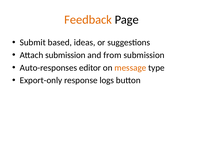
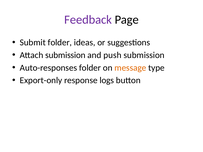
Feedback colour: orange -> purple (88, 20)
Submit based: based -> folder (60, 43)
from: from -> push (112, 55)
Auto-responses editor: editor -> folder (90, 68)
